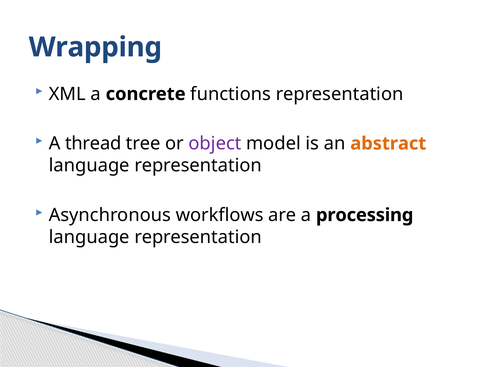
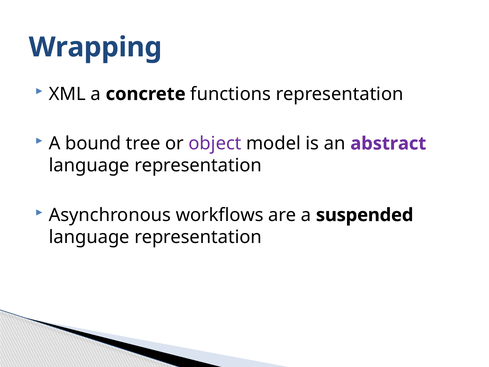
thread: thread -> bound (93, 143)
abstract colour: orange -> purple (388, 143)
processing: processing -> suspended (365, 215)
